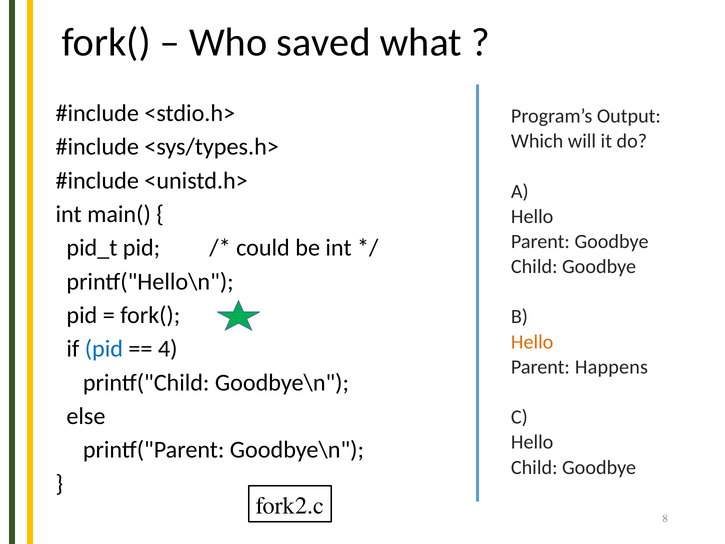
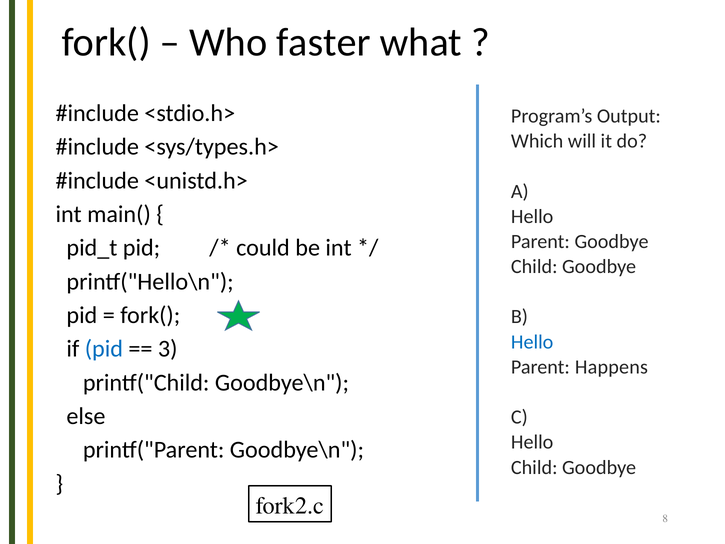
saved: saved -> faster (324, 42)
Hello colour: orange -> blue (532, 342)
4: 4 -> 3 (168, 349)
